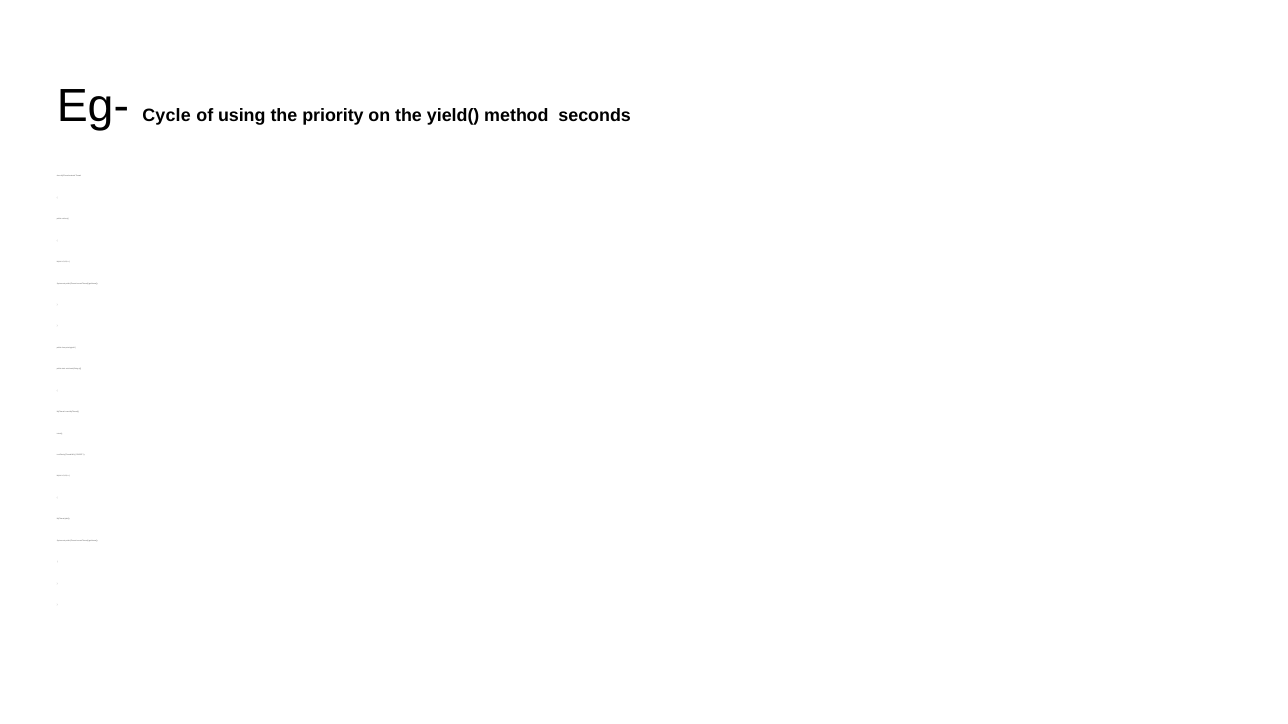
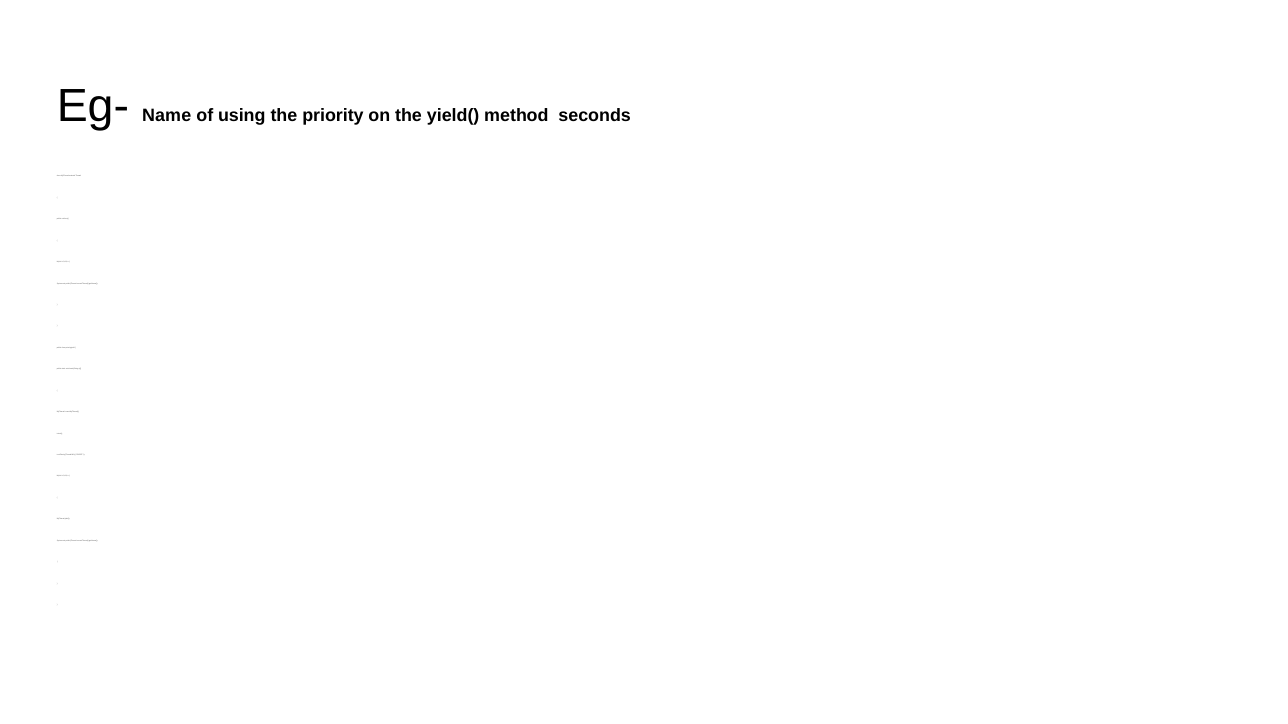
Cycle: Cycle -> Name (167, 116)
